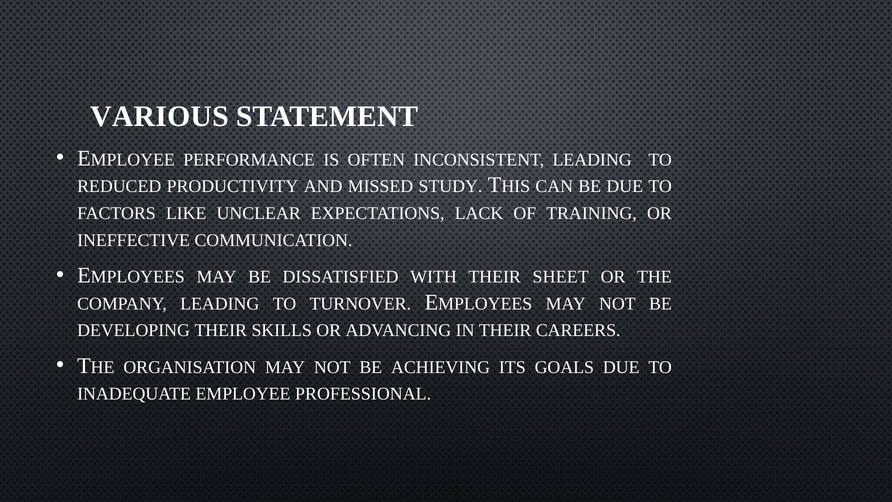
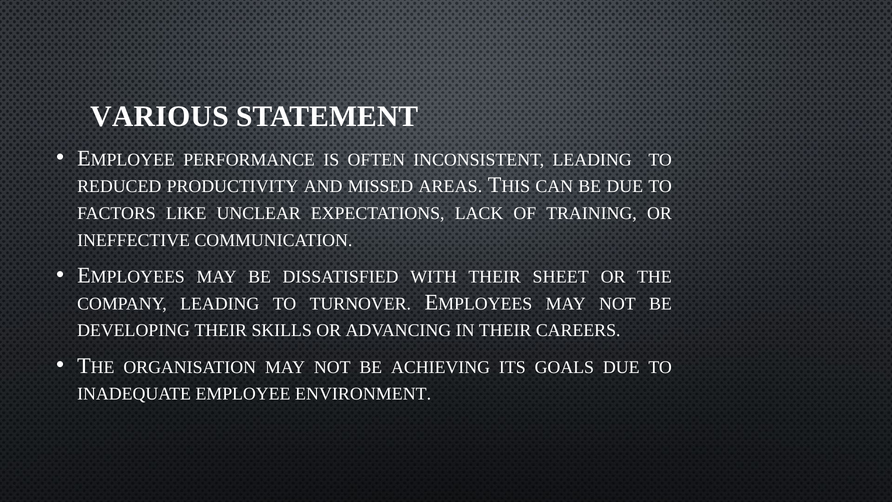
STUDY: STUDY -> AREAS (450, 187)
PROFESSIONAL: PROFESSIONAL -> ENVIRONMENT (363, 394)
